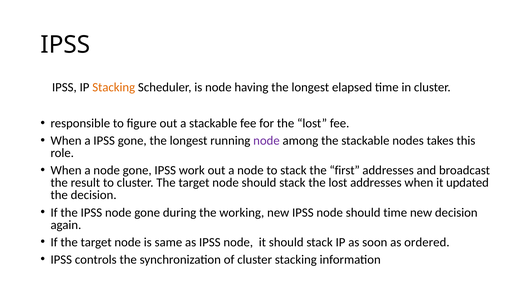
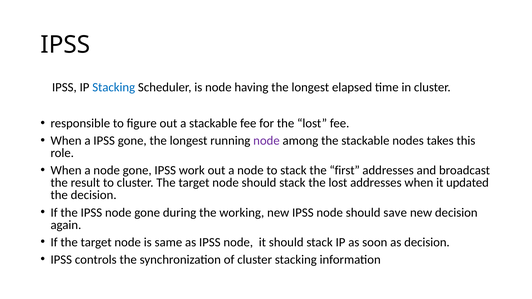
Stacking colour: orange -> blue (114, 87)
should time: time -> save (395, 213)
as ordered: ordered -> decision (427, 242)
